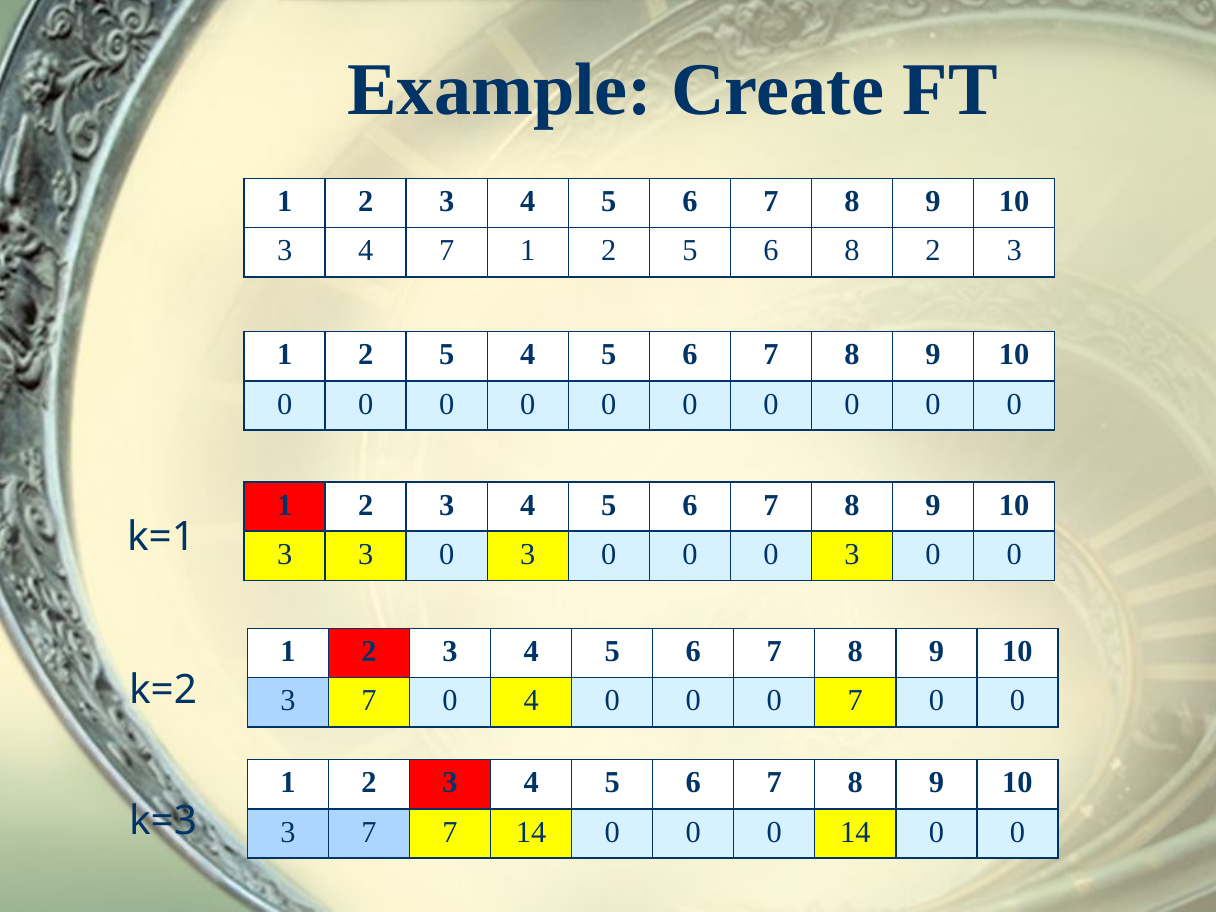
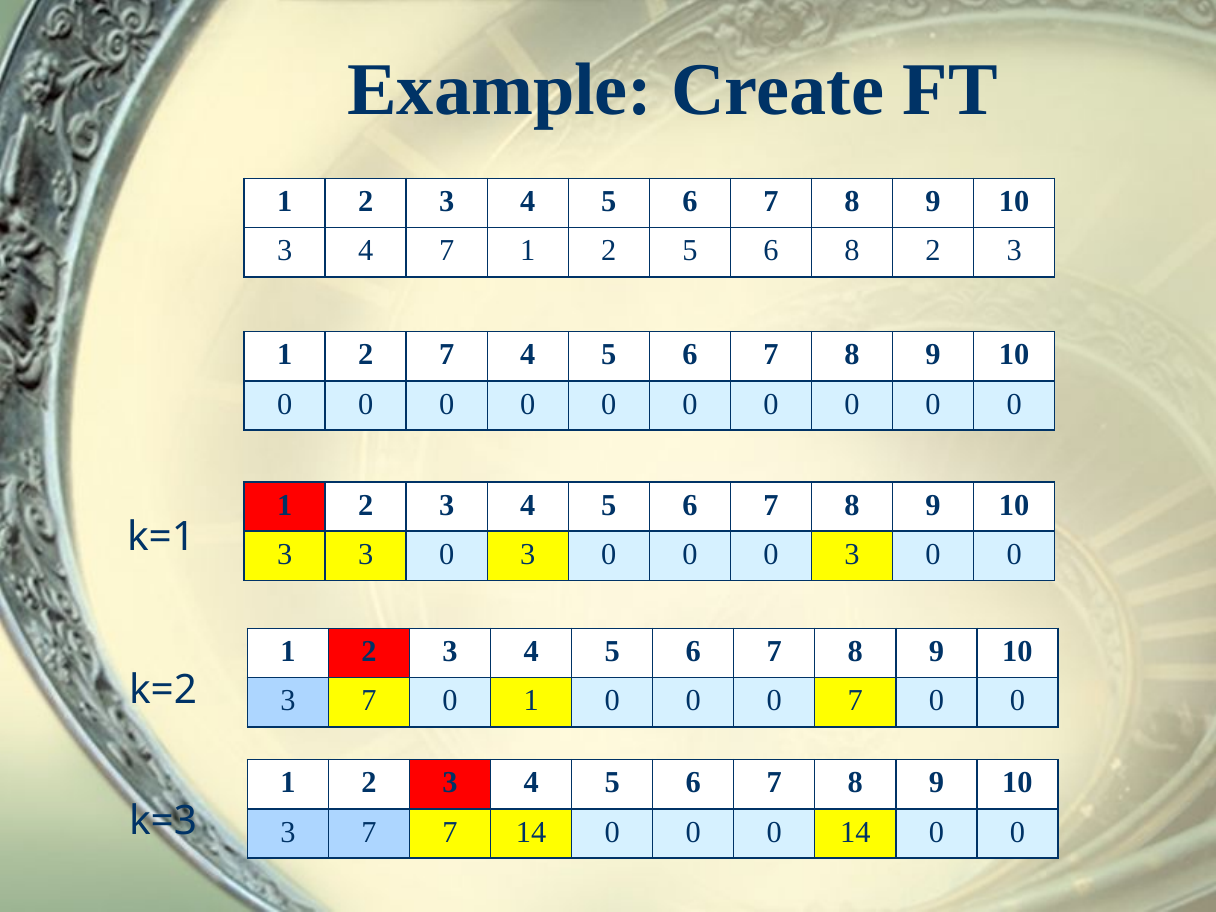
5: 5 -> 7 (447, 355)
7 0 4: 4 -> 1 (531, 701)
